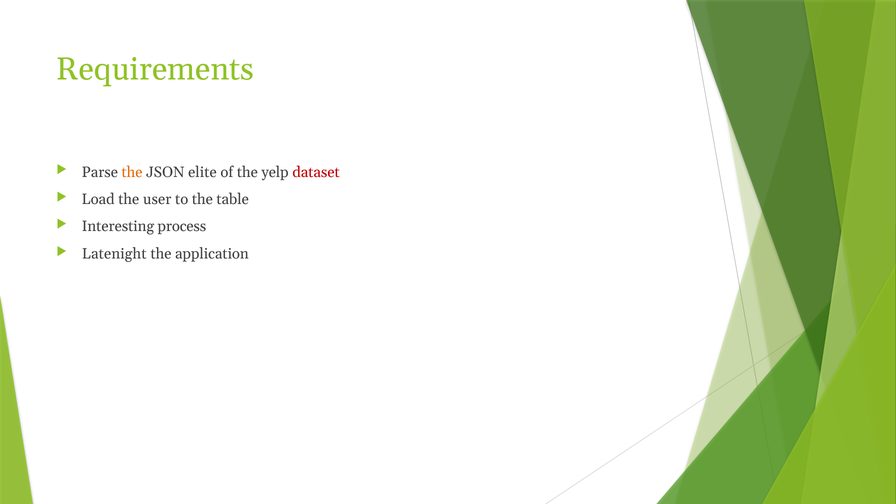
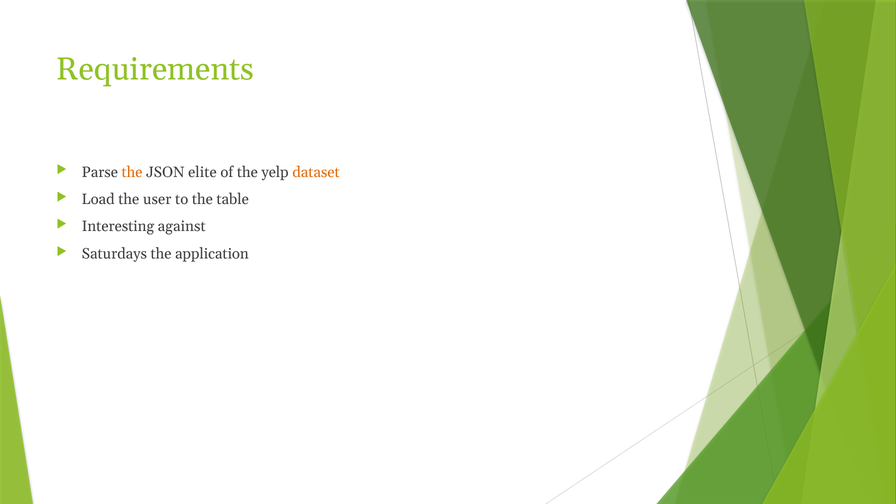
dataset colour: red -> orange (316, 172)
process: process -> against (182, 227)
Latenight: Latenight -> Saturdays (114, 254)
